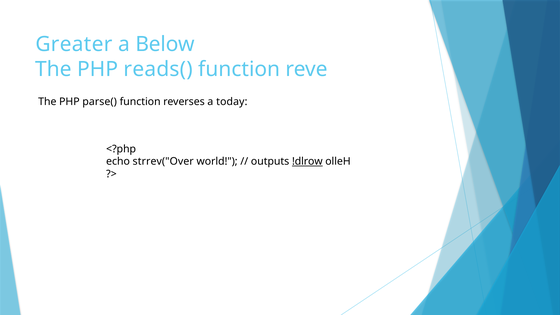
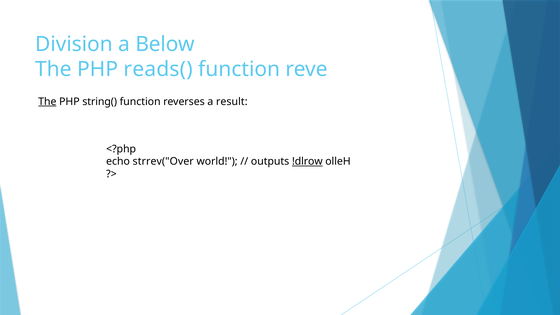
Greater: Greater -> Division (74, 44)
The underline: none -> present (47, 102)
parse(: parse( -> string( (100, 102)
today: today -> result (232, 102)
